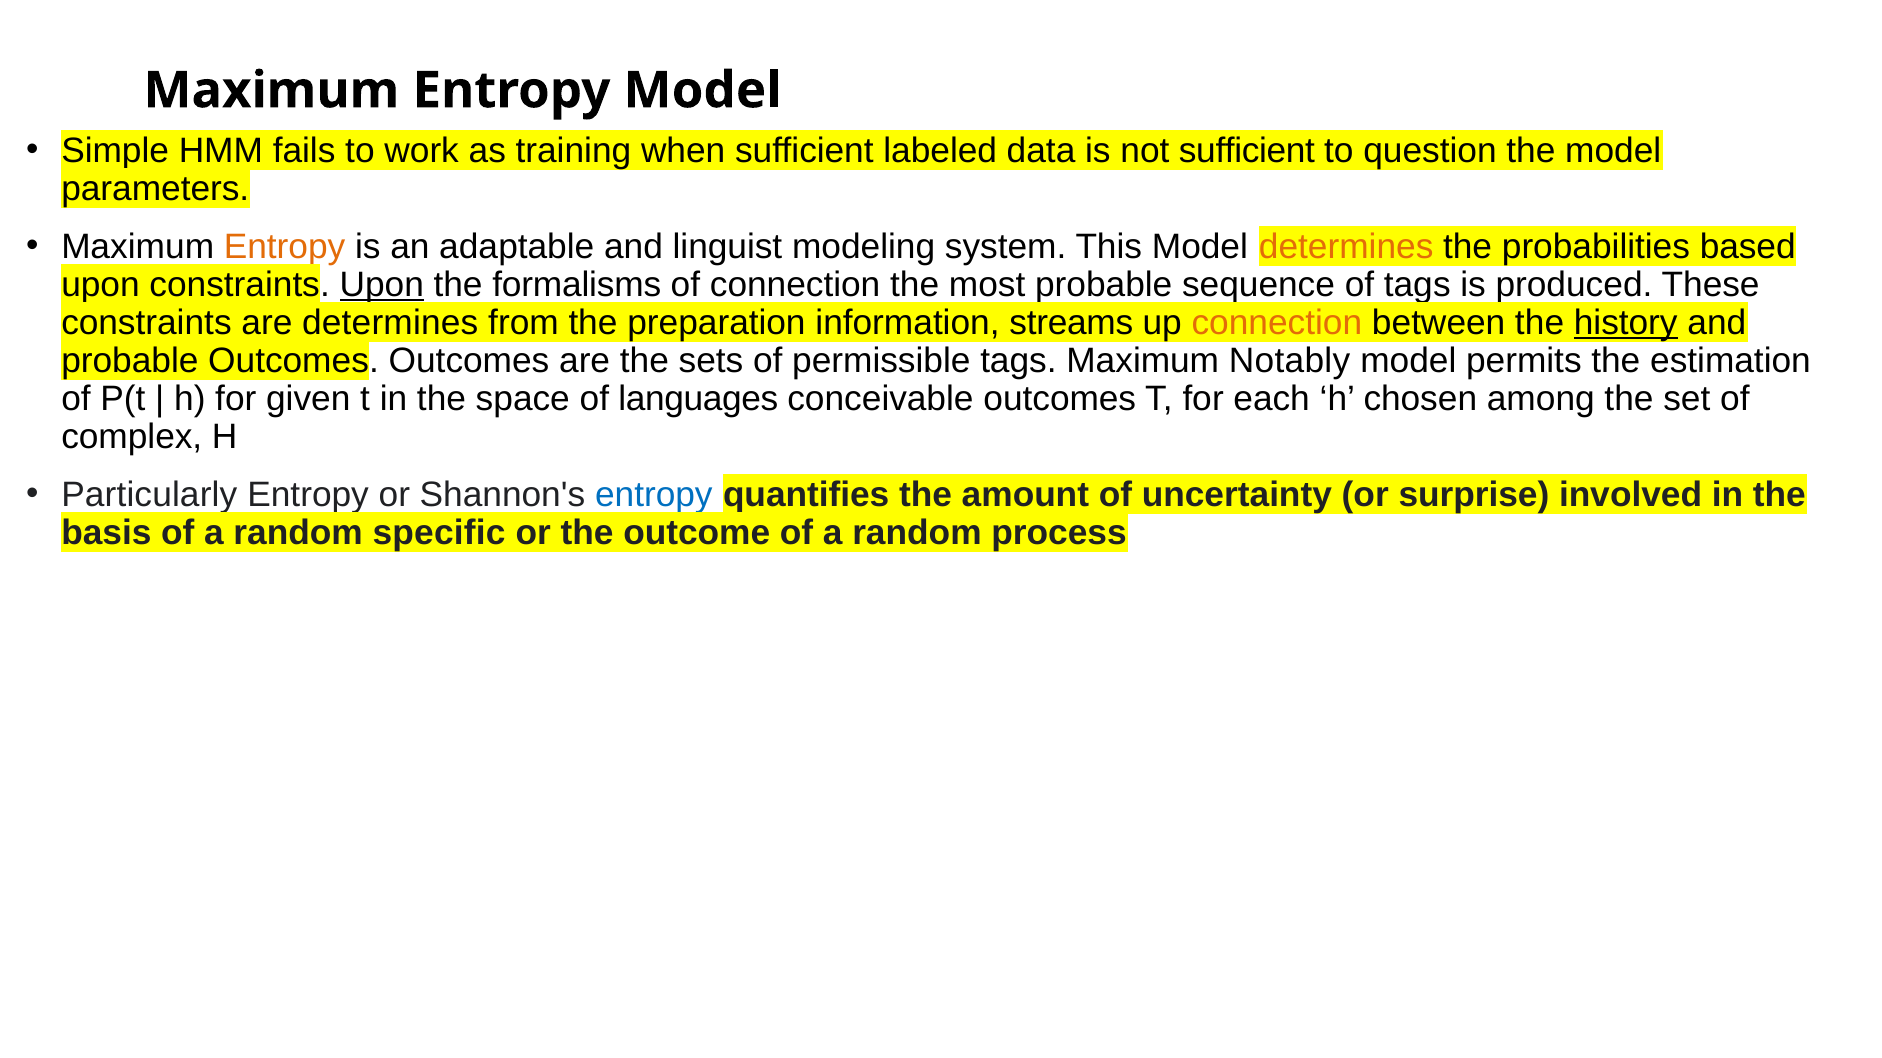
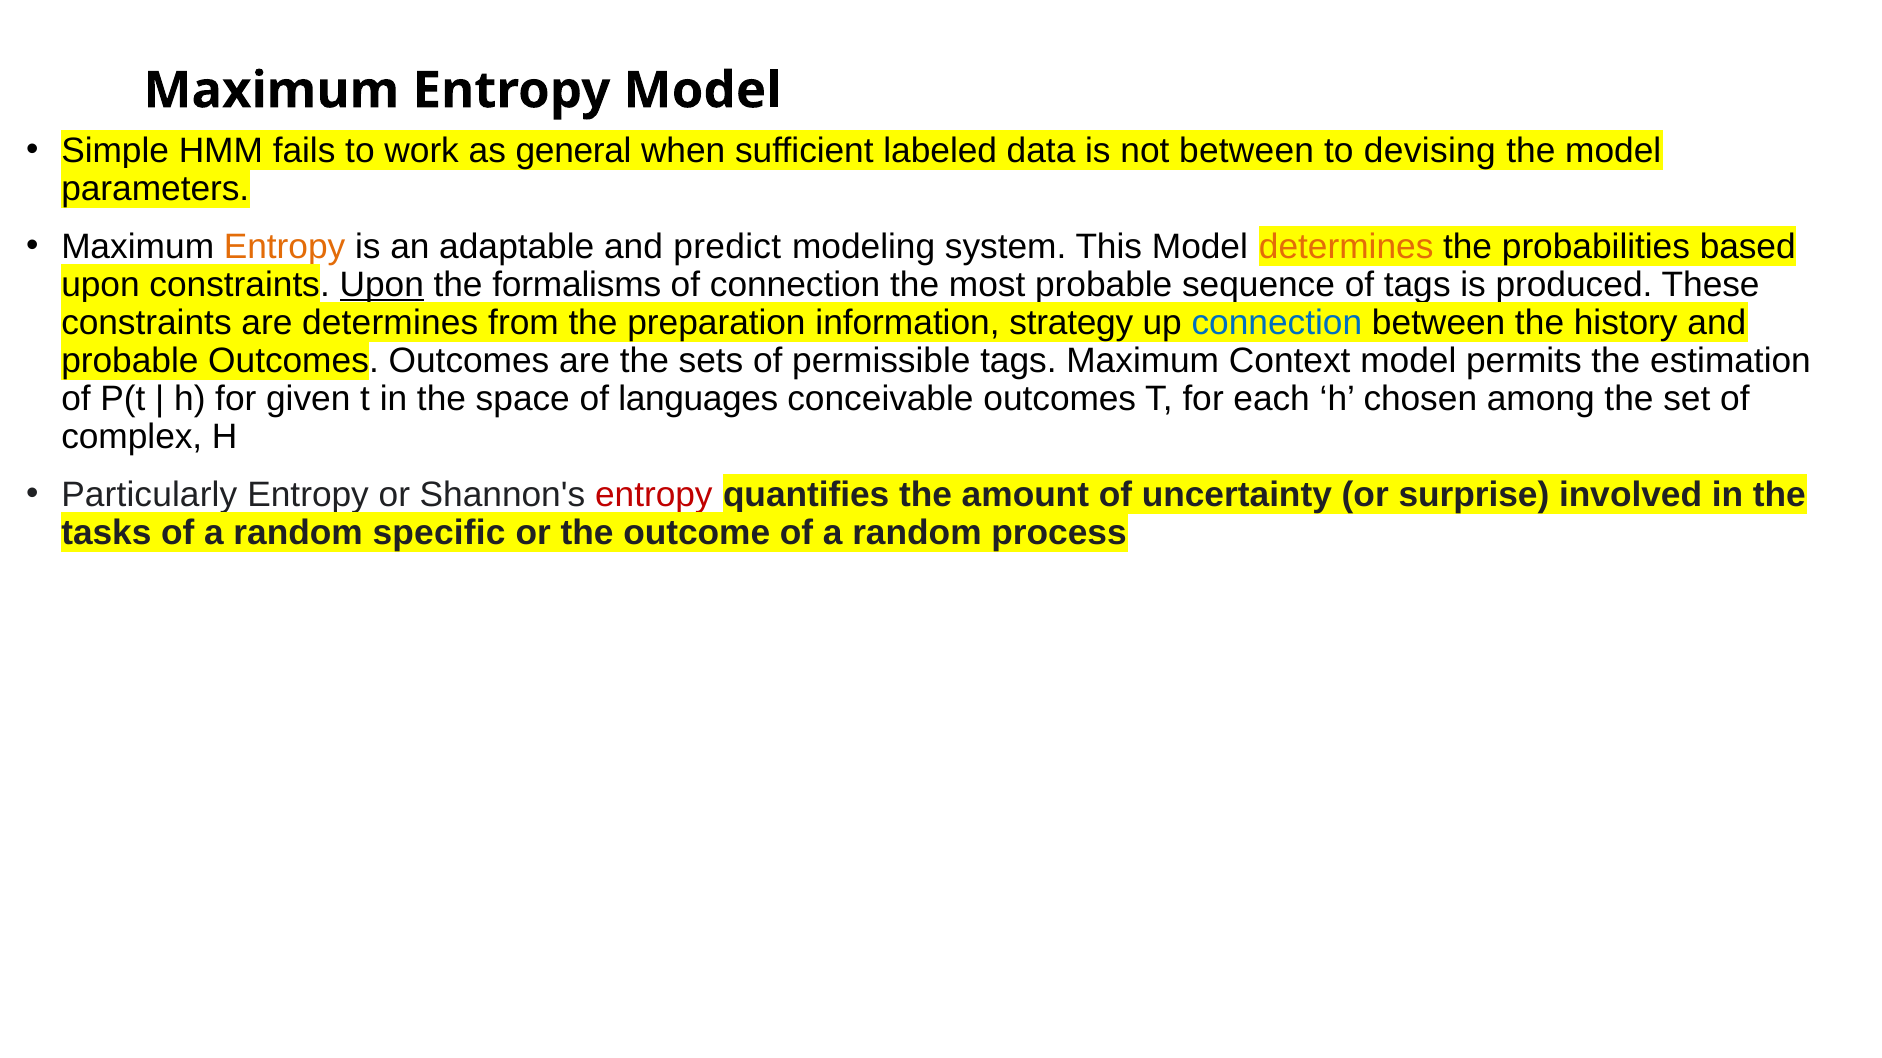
training: training -> general (574, 151)
not sufficient: sufficient -> between (1247, 151)
question: question -> devising (1430, 151)
linguist: linguist -> predict (727, 247)
streams: streams -> strategy (1071, 323)
connection colour: orange -> blue (1277, 323)
history underline: present -> none (1626, 323)
Notably: Notably -> Context (1290, 361)
entropy colour: blue -> red (654, 495)
basis: basis -> tasks (106, 533)
